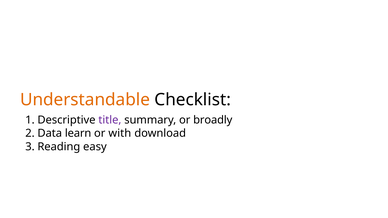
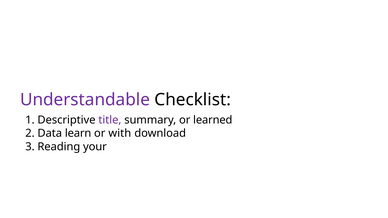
Understandable colour: orange -> purple (85, 100)
broadly: broadly -> learned (213, 120)
easy: easy -> your (95, 147)
